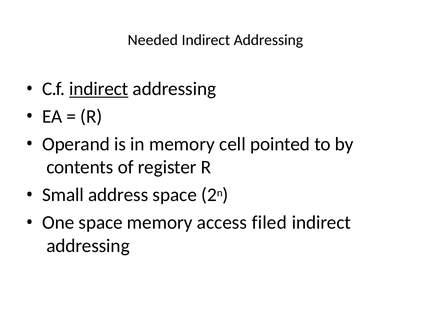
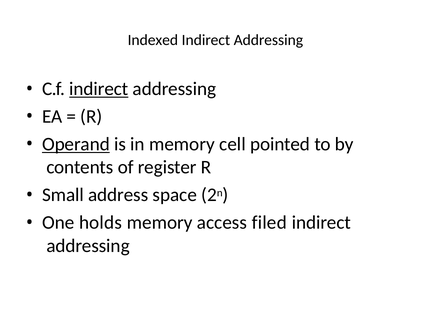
Needed: Needed -> Indexed (153, 40)
Operand underline: none -> present (76, 144)
One space: space -> holds (100, 223)
